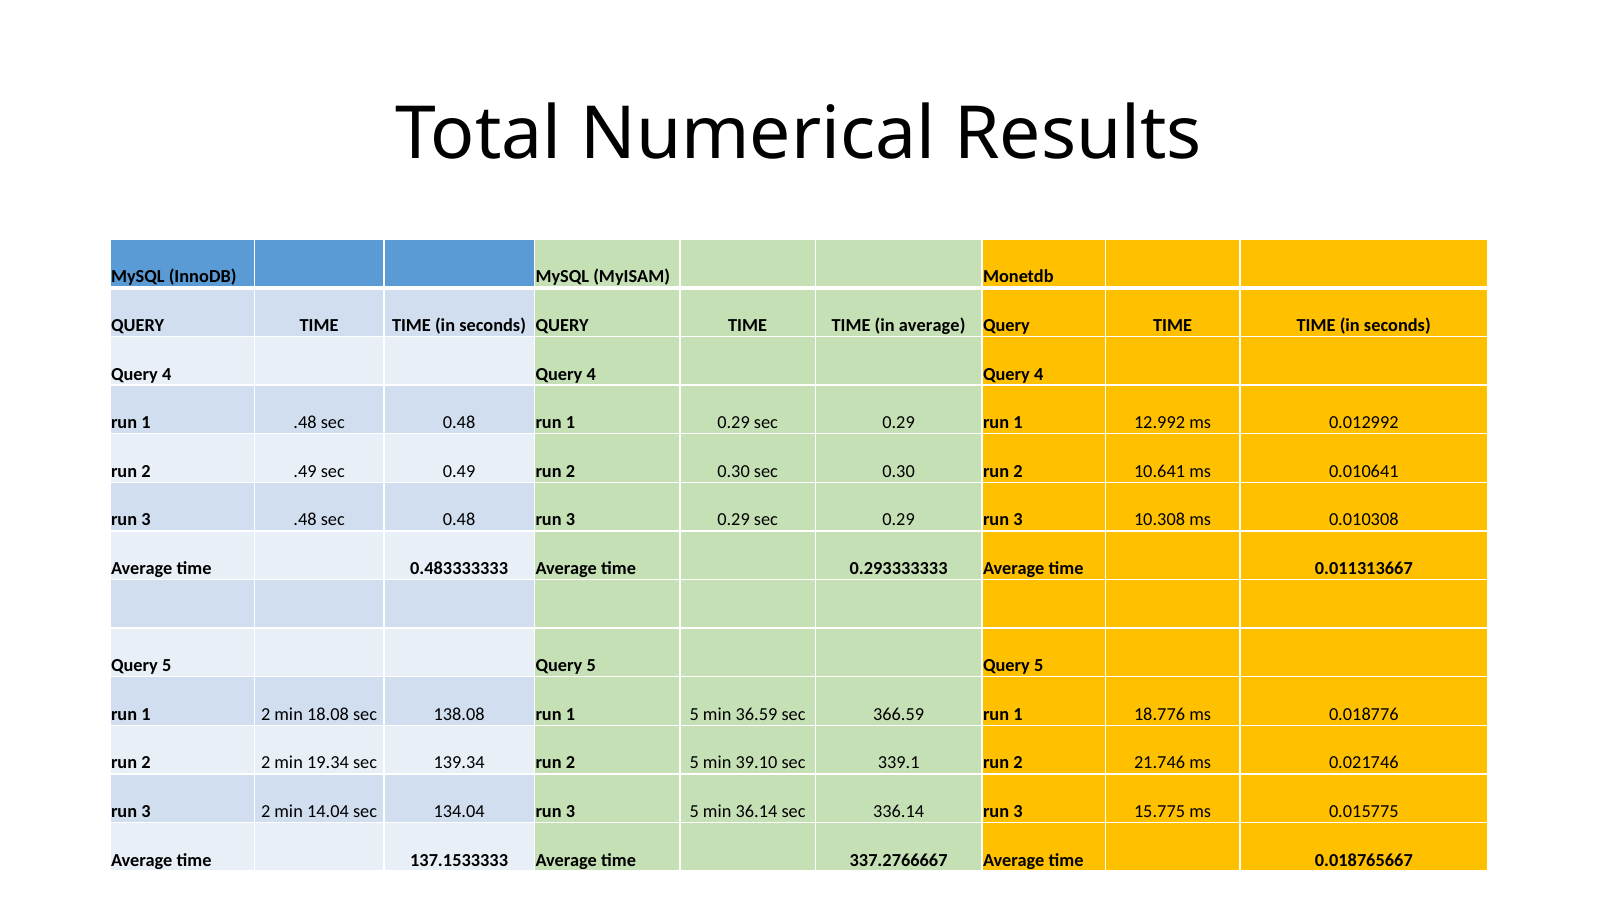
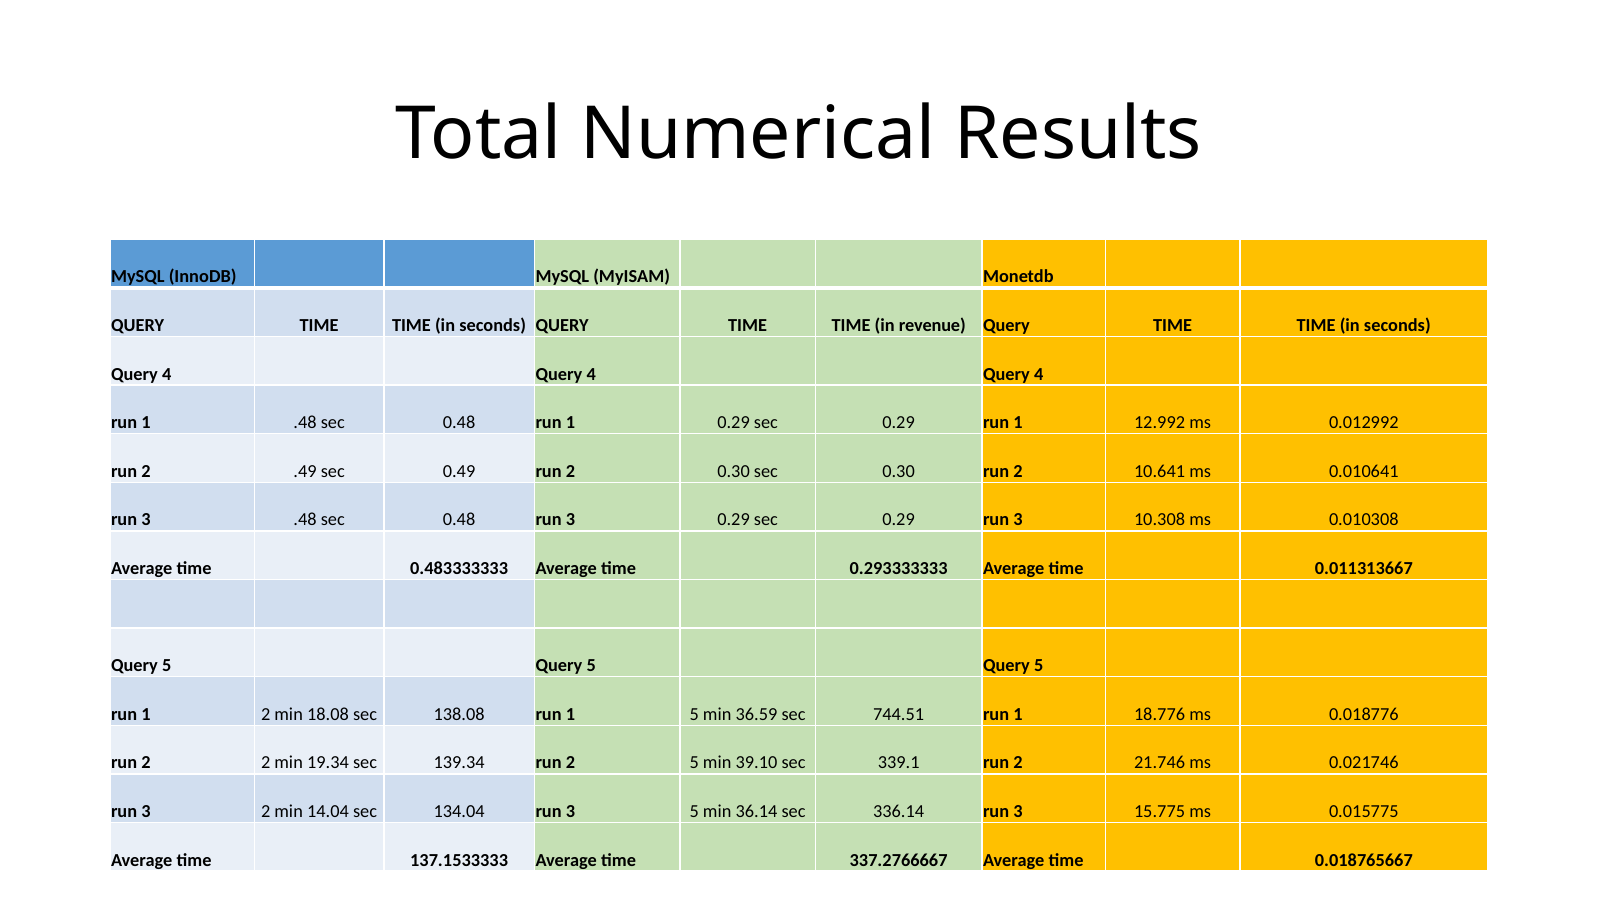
in average: average -> revenue (932, 325)
366.59: 366.59 -> 744.51 (899, 714)
